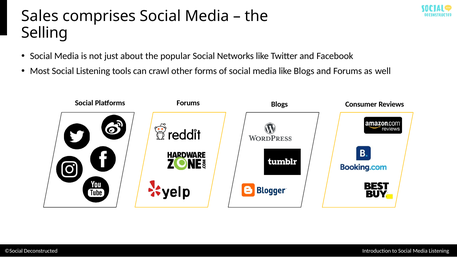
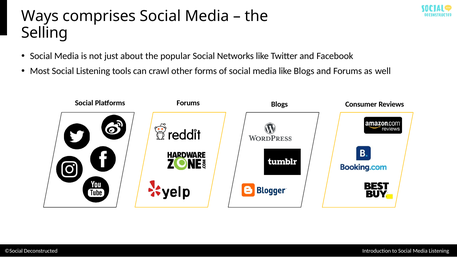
Sales: Sales -> Ways (40, 16)
